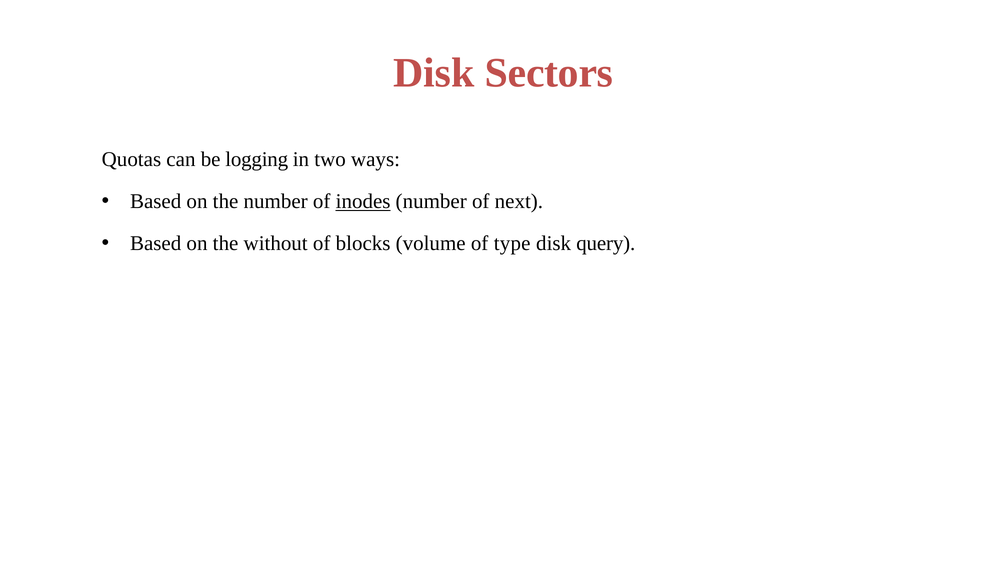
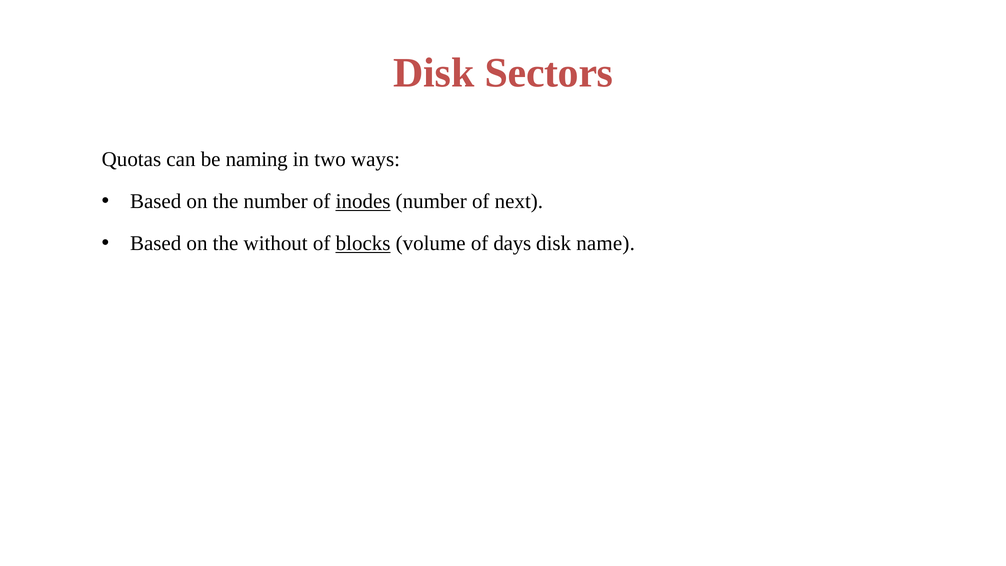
logging: logging -> naming (257, 159)
blocks underline: none -> present (363, 243)
type: type -> days (512, 243)
query: query -> name (606, 243)
